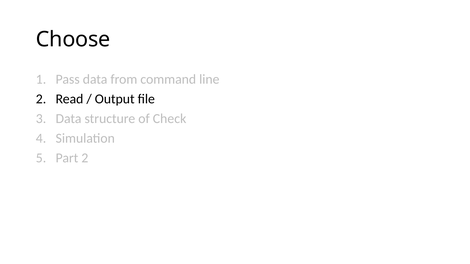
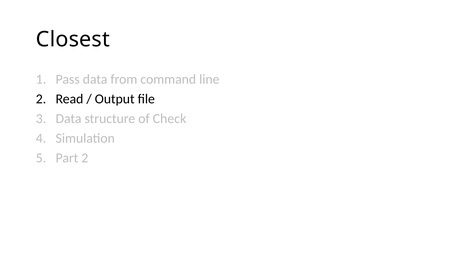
Choose: Choose -> Closest (73, 39)
